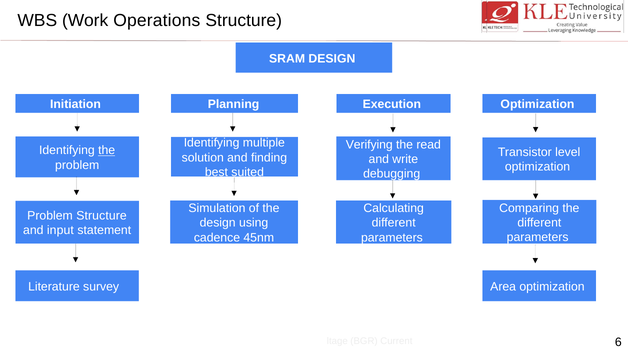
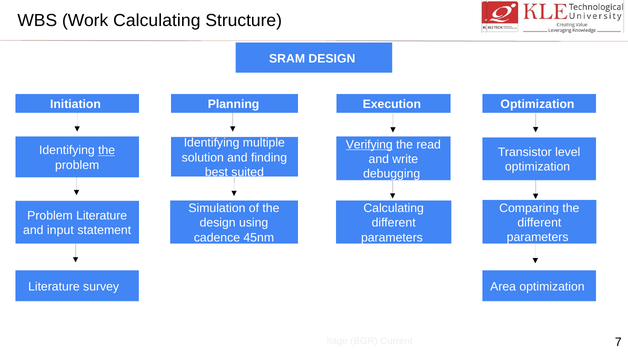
Work Operations: Operations -> Calculating (157, 20)
Verifying underline: none -> present (369, 145)
Problem Structure: Structure -> Literature (102, 216)
6: 6 -> 7 (618, 342)
